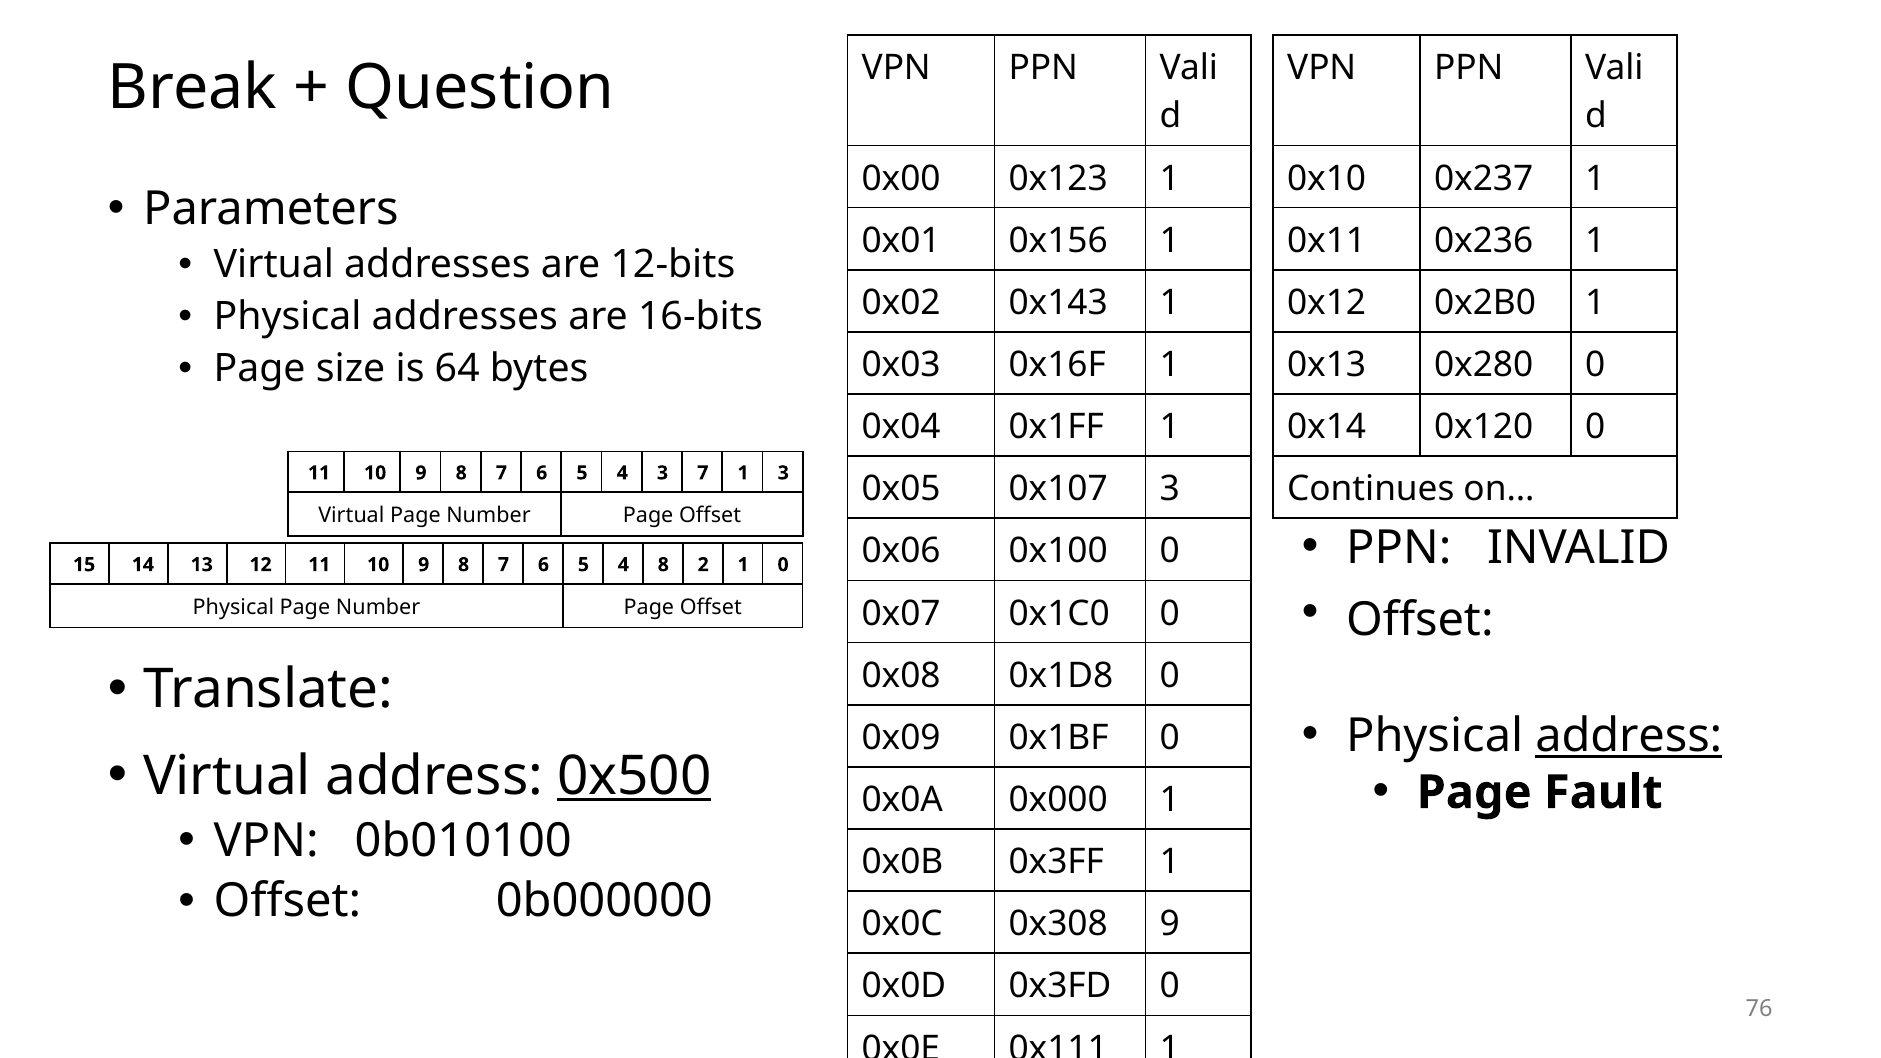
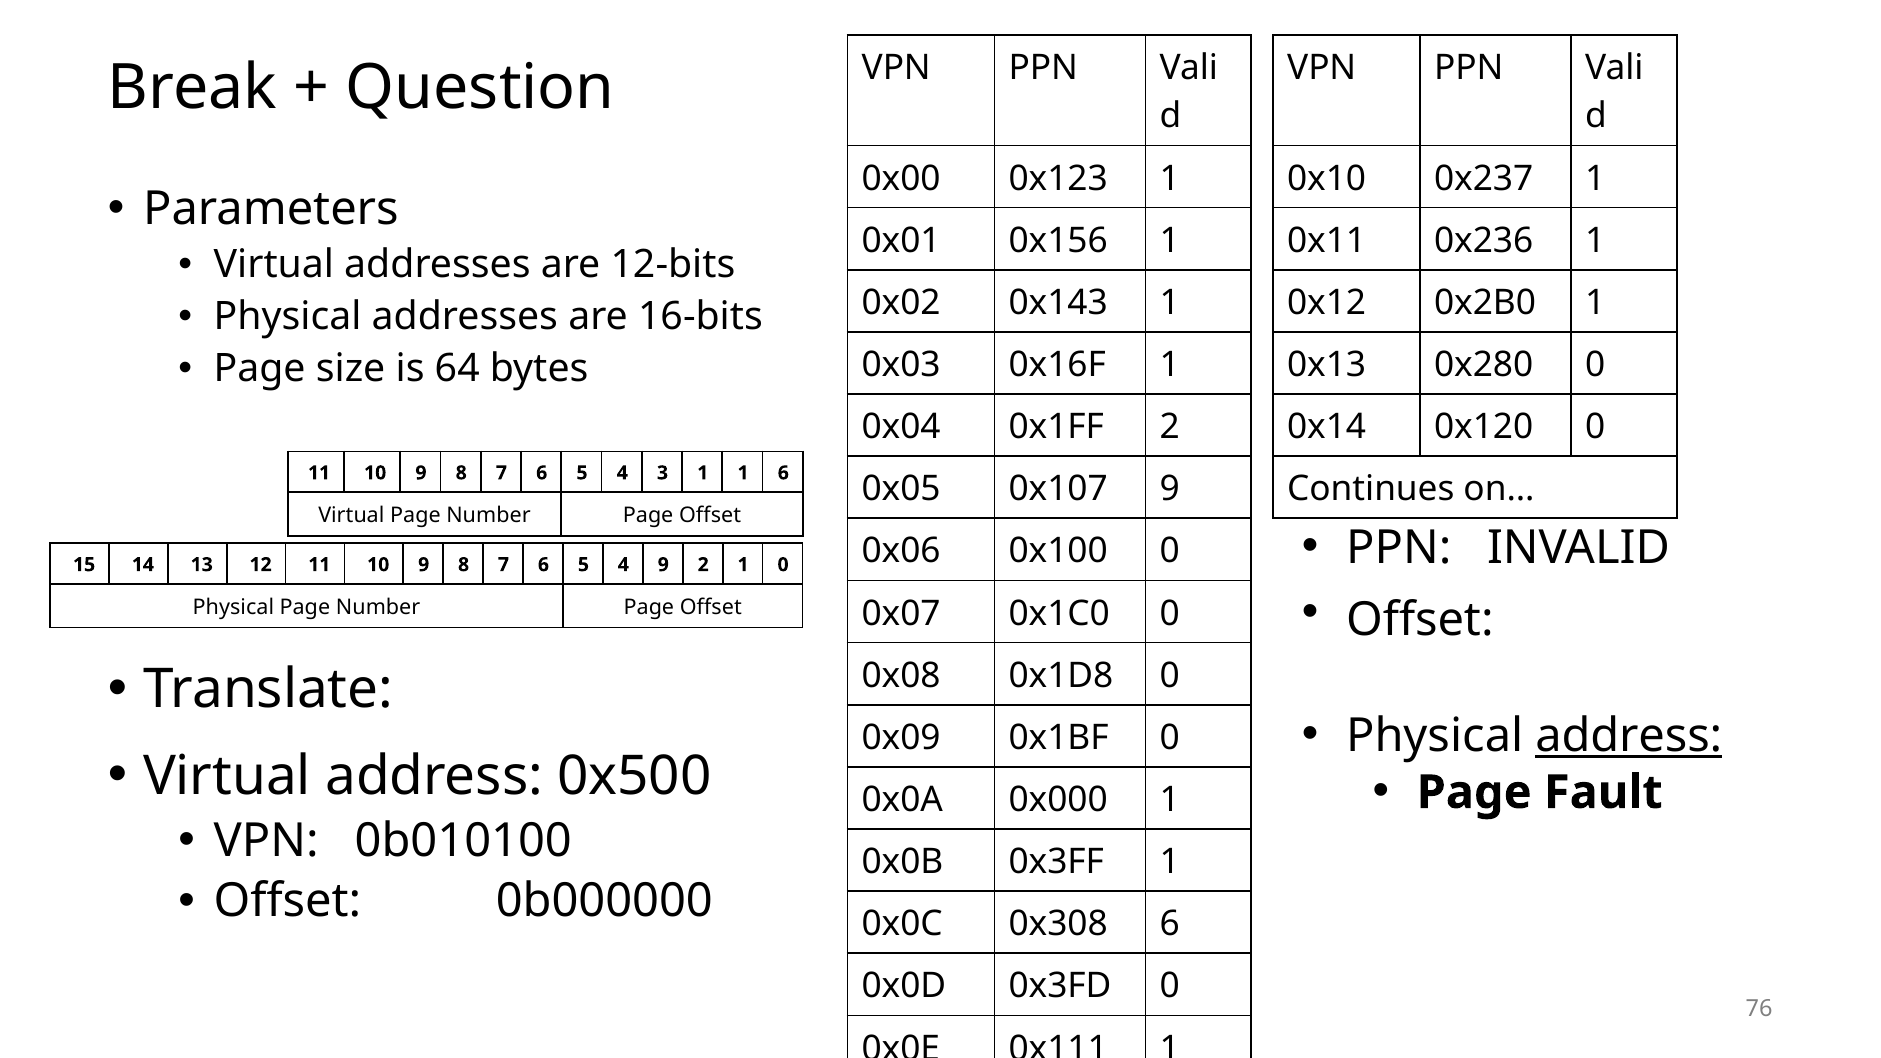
0x1FF 1: 1 -> 2 (1170, 427)
3 7: 7 -> 1 (703, 473)
1 3: 3 -> 6 (783, 473)
0x107 3: 3 -> 9 (1170, 489)
4 8: 8 -> 9 (663, 565)
0x500 underline: present -> none (634, 776)
0x308 9: 9 -> 6 (1170, 924)
